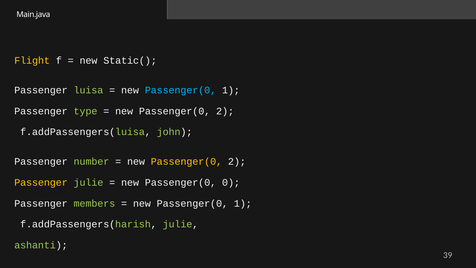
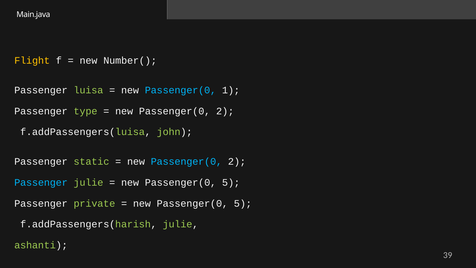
Static(: Static( -> Number( (130, 60)
number: number -> static (91, 162)
Passenger(0 colour: yellow -> light blue (186, 162)
Passenger colour: yellow -> light blue (41, 182)
0: 0 -> 5 (231, 182)
members: members -> private (94, 203)
1: 1 -> 5 (243, 203)
